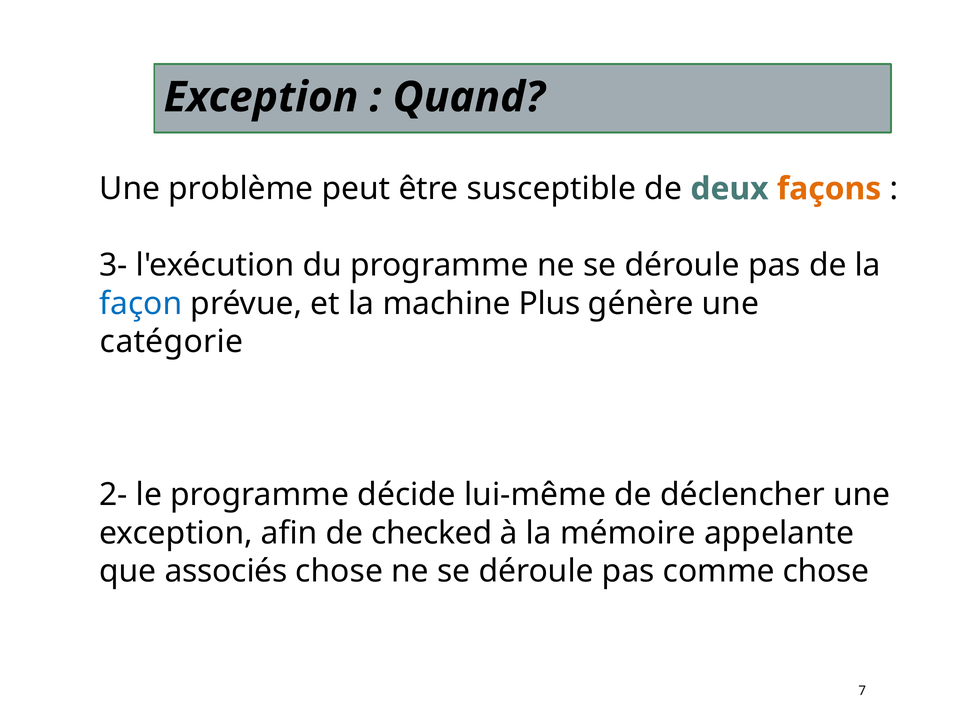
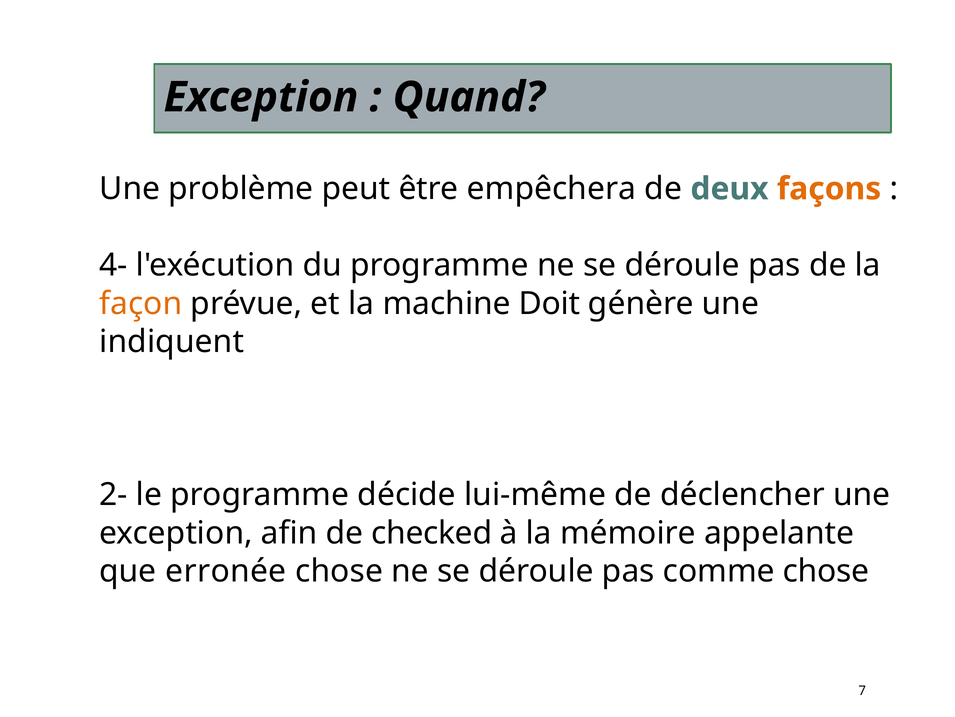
susceptible: susceptible -> empêchera (551, 189)
3-: 3- -> 4- (113, 265)
façon colour: blue -> orange (141, 303)
Plus: Plus -> Doit (550, 303)
catégorie: catégorie -> indiquent (172, 341)
associés: associés -> erronée (226, 571)
